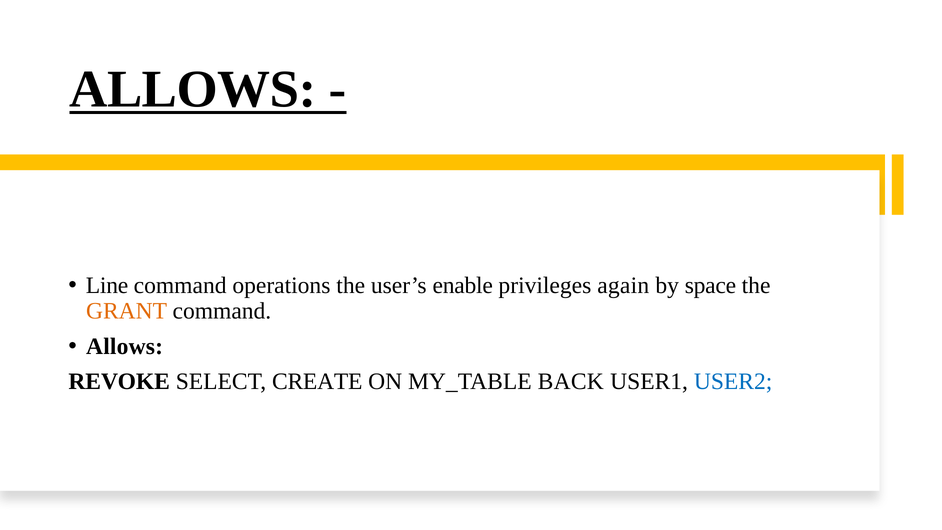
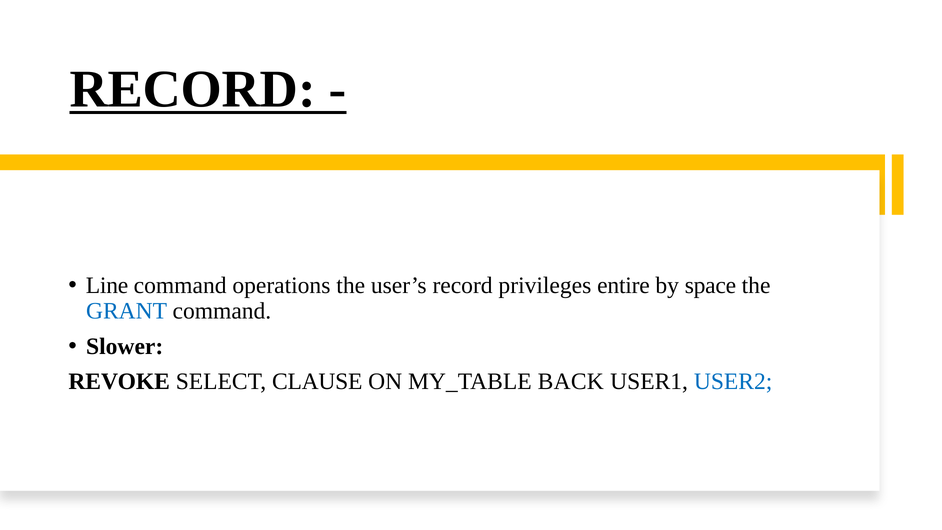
ALLOWS: ALLOWS -> RECORD (193, 89)
user’s enable: enable -> record (463, 285)
again: again -> entire (623, 285)
GRANT colour: orange -> blue (127, 311)
Allows: Allows -> Slower (125, 346)
CREATE: CREATE -> CLAUSE (317, 381)
